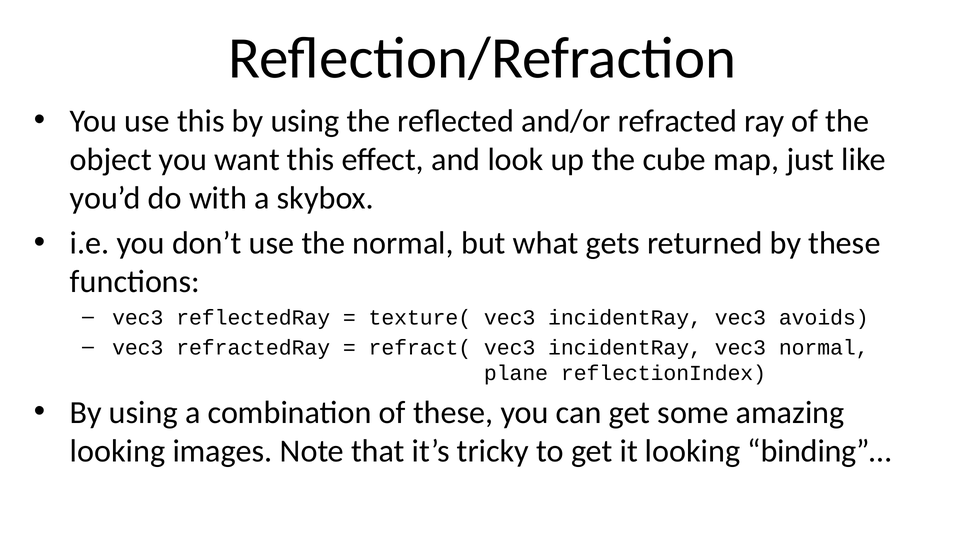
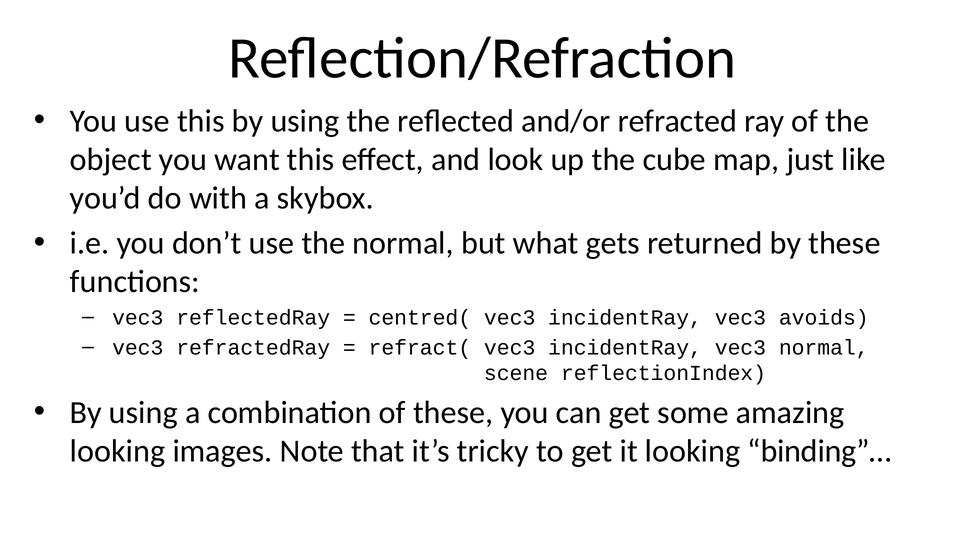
texture(: texture( -> centred( (420, 317)
plane: plane -> scene (516, 373)
